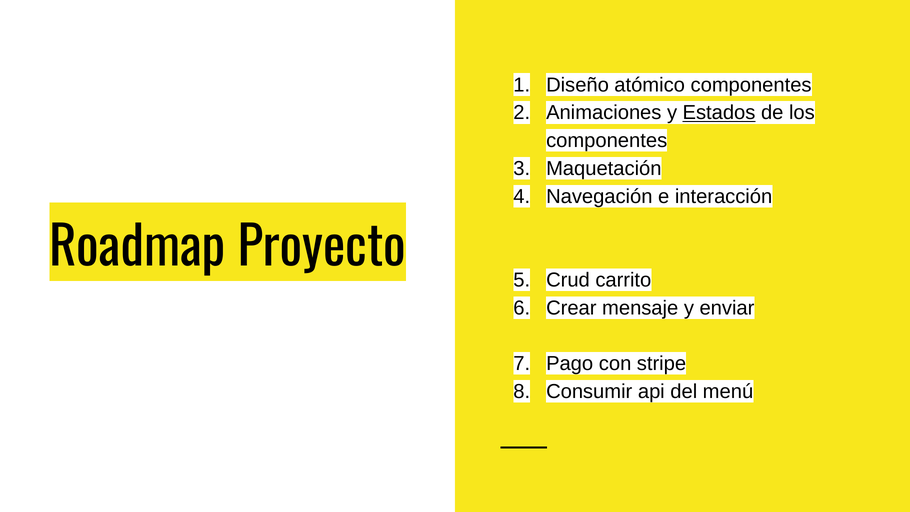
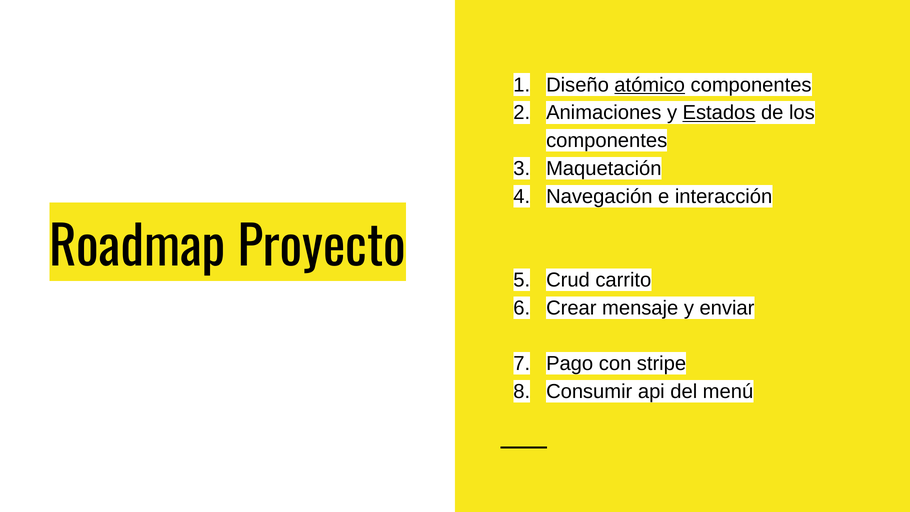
atómico underline: none -> present (650, 85)
